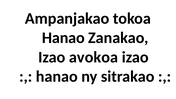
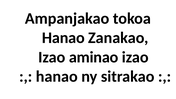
avokoa: avokoa -> aminao (94, 57)
